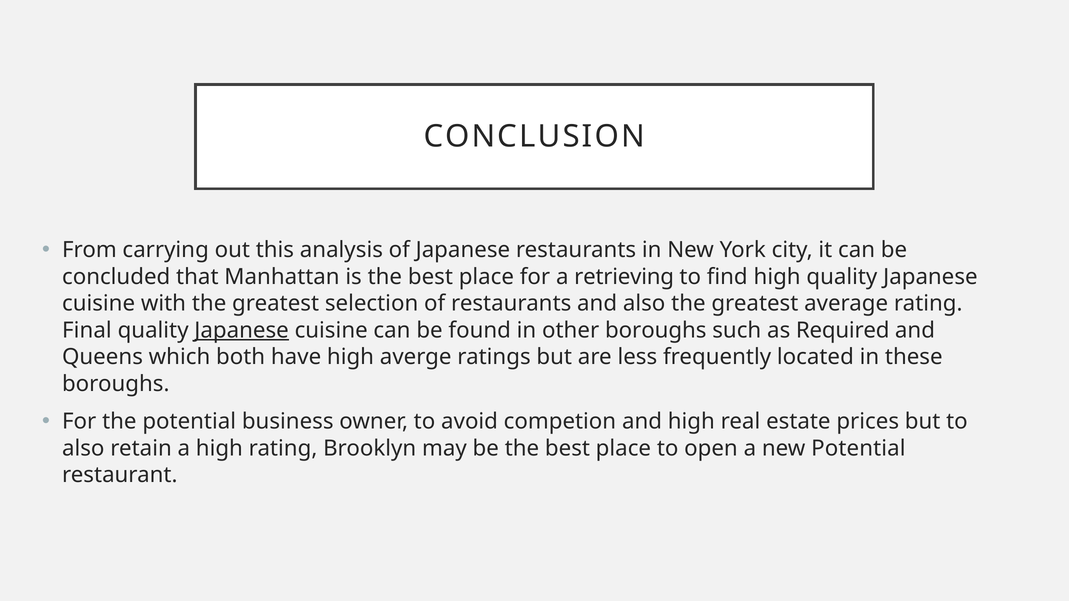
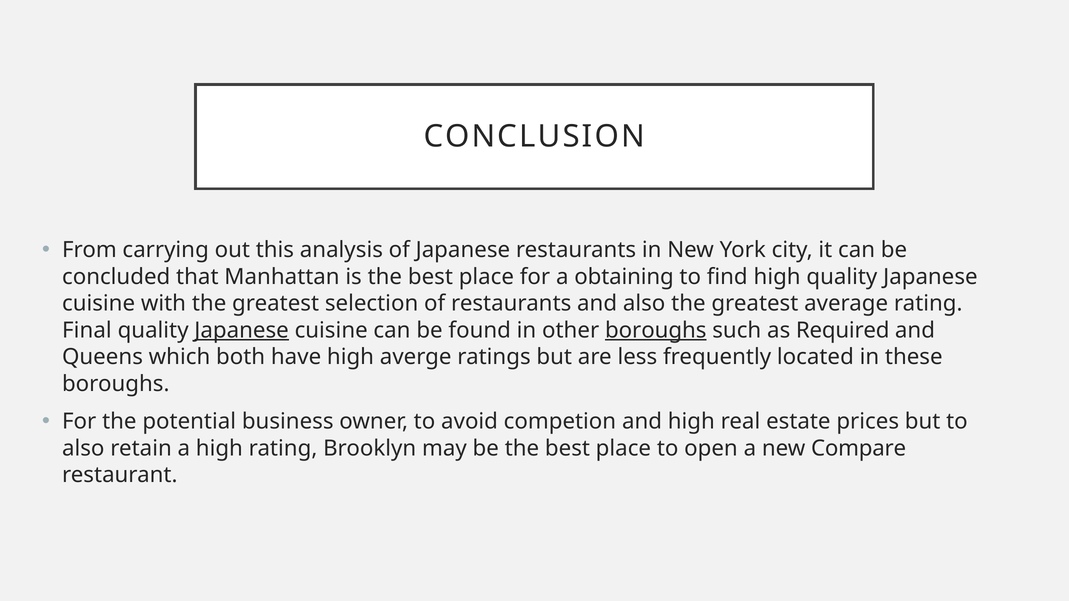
retrieving: retrieving -> obtaining (624, 277)
boroughs underline: none -> present (656, 330)
new Potential: Potential -> Compare (859, 449)
